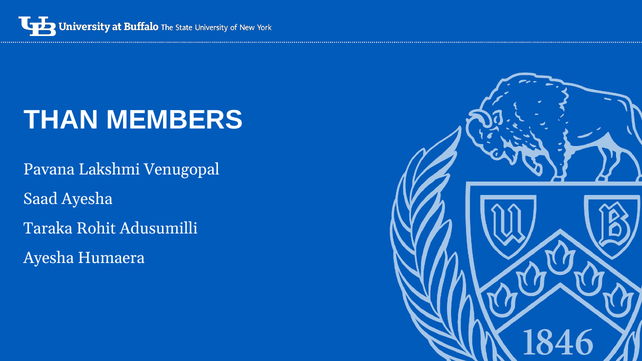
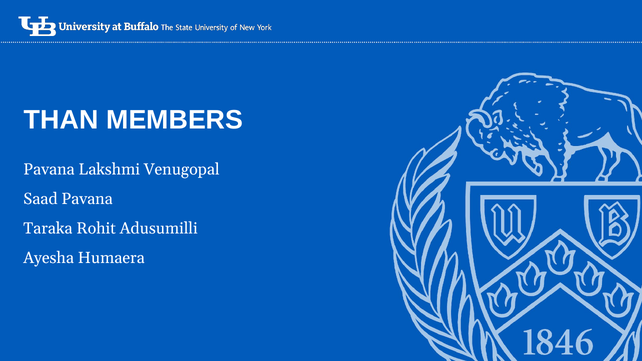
Saad Ayesha: Ayesha -> Pavana (87, 199)
